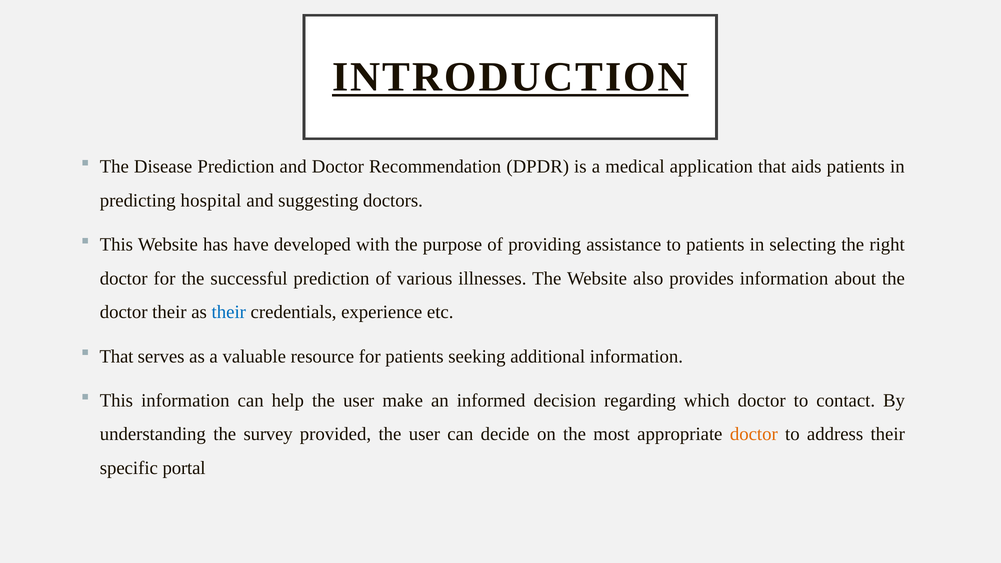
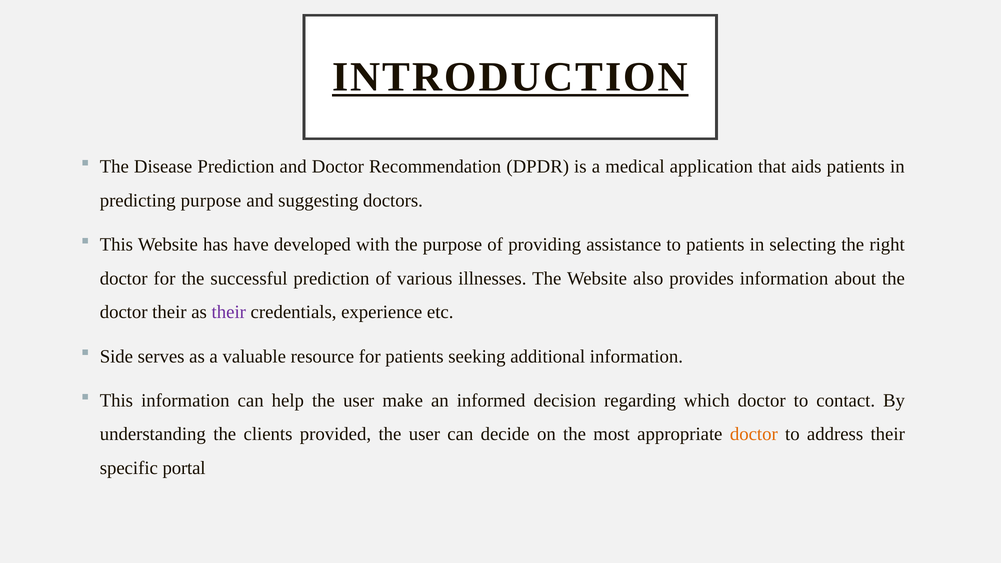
predicting hospital: hospital -> purpose (211, 200)
their colour: blue -> purple (229, 312)
That: That -> Side (116, 356)
survey: survey -> clients (268, 434)
